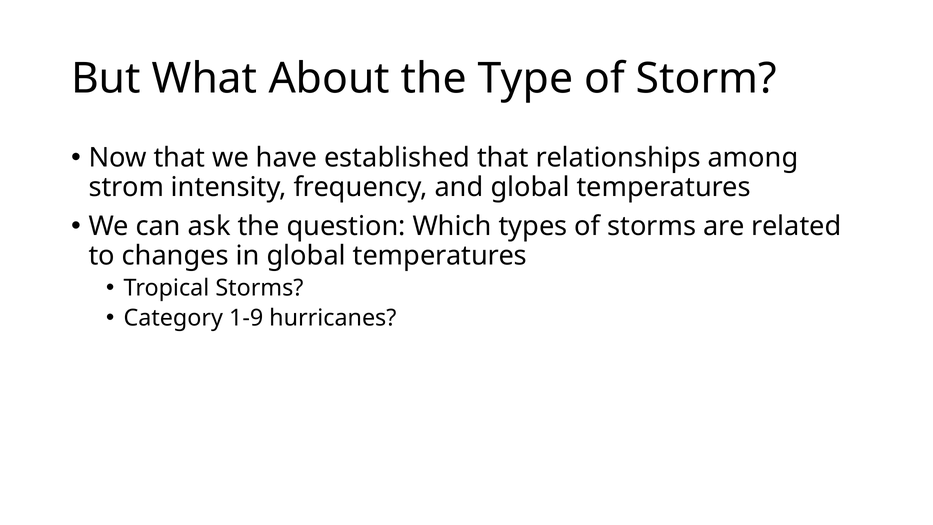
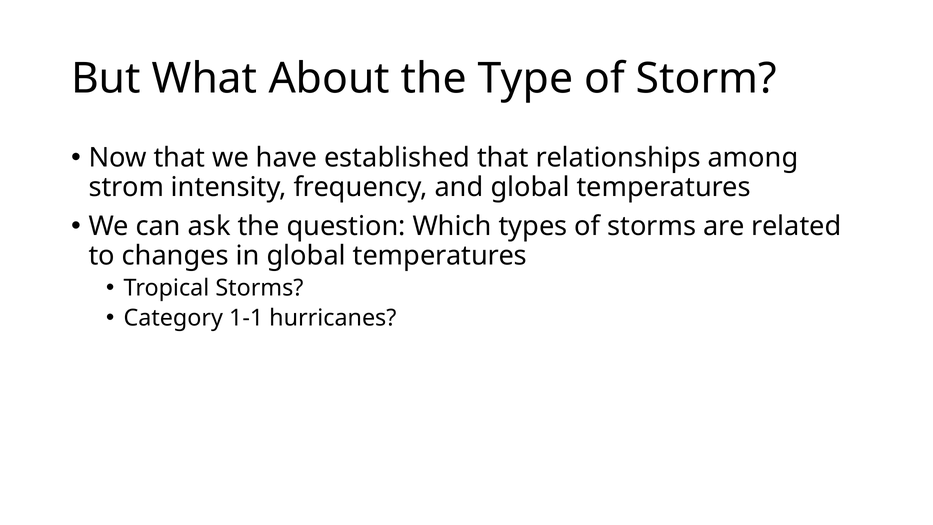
1-9: 1-9 -> 1-1 (246, 318)
